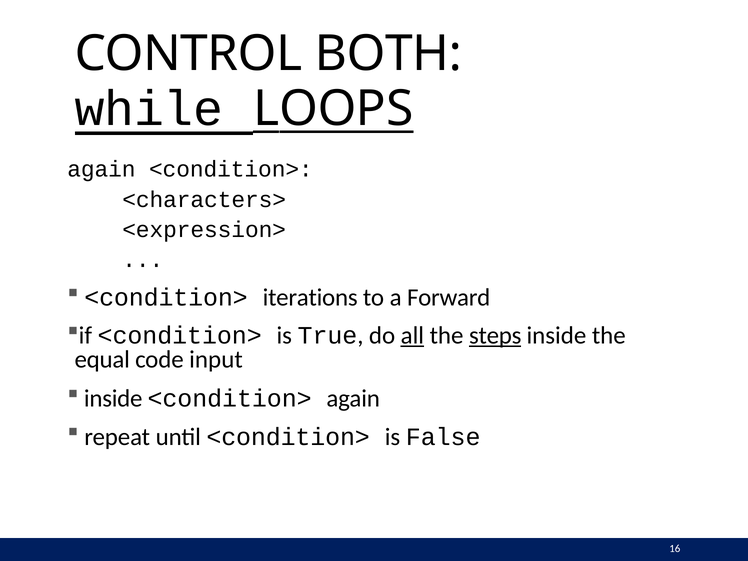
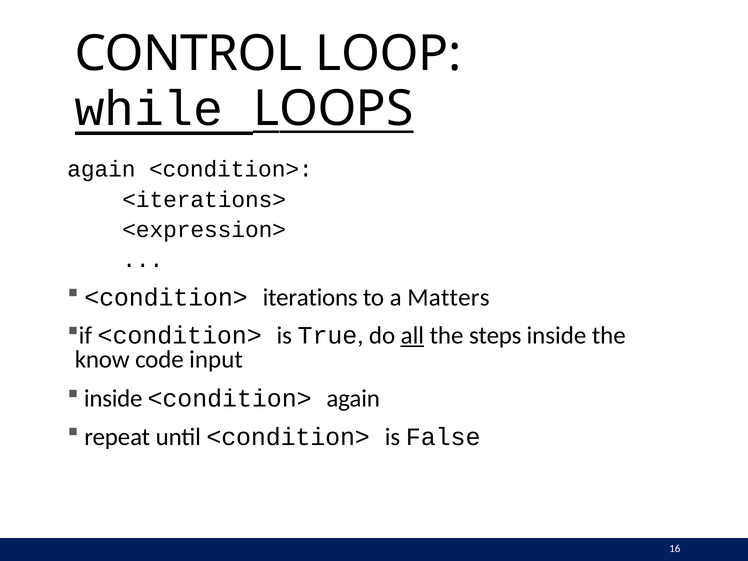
BOTH: BOTH -> LOOP (388, 54)
<characters>: <characters> -> <iterations> (204, 200)
Forward: Forward -> Matters (448, 297)
steps underline: present -> none (495, 336)
equal: equal -> know (102, 360)
